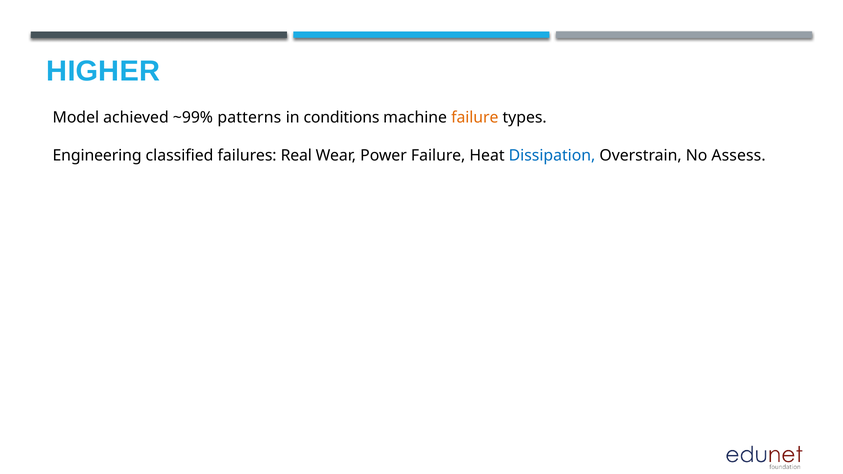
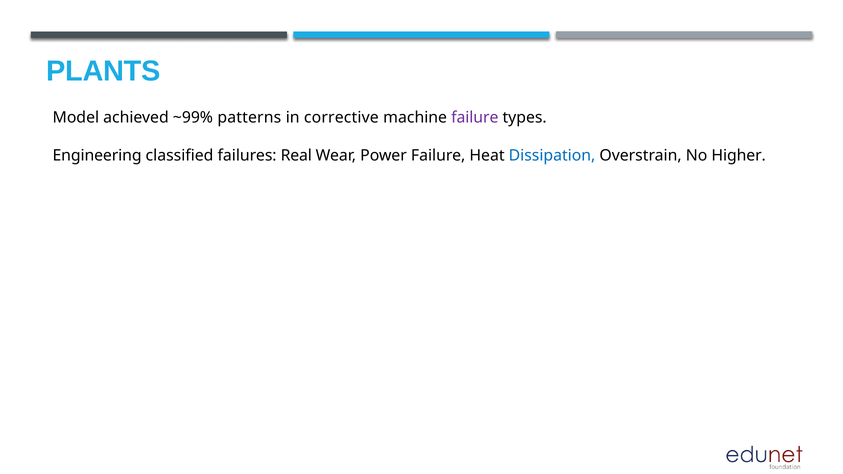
HIGHER: HIGHER -> PLANTS (103, 71)
conditions: conditions -> corrective (341, 118)
failure colour: orange -> purple (475, 118)
Assess: Assess -> Higher (739, 156)
